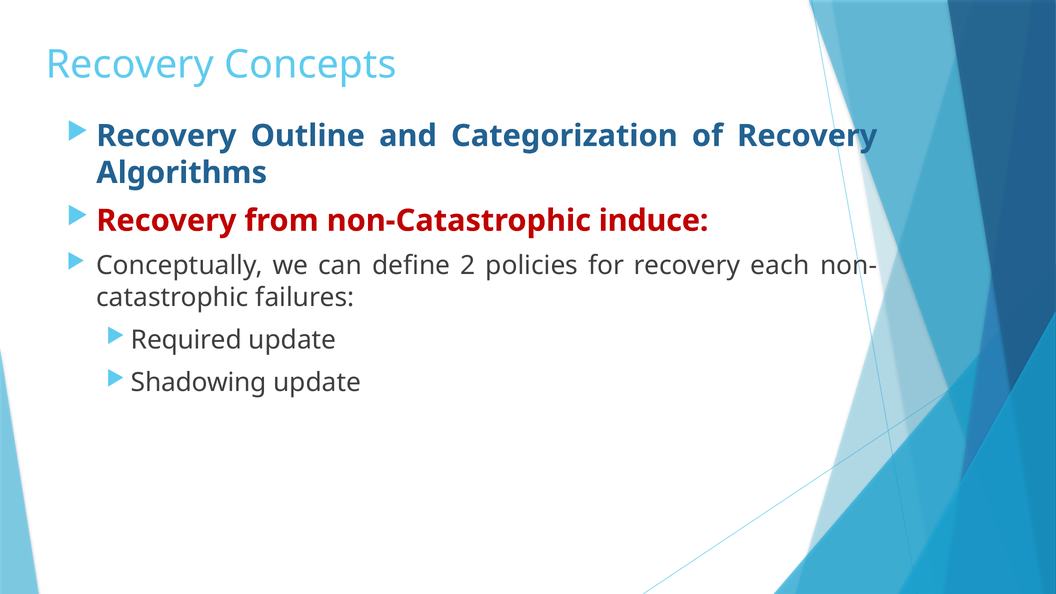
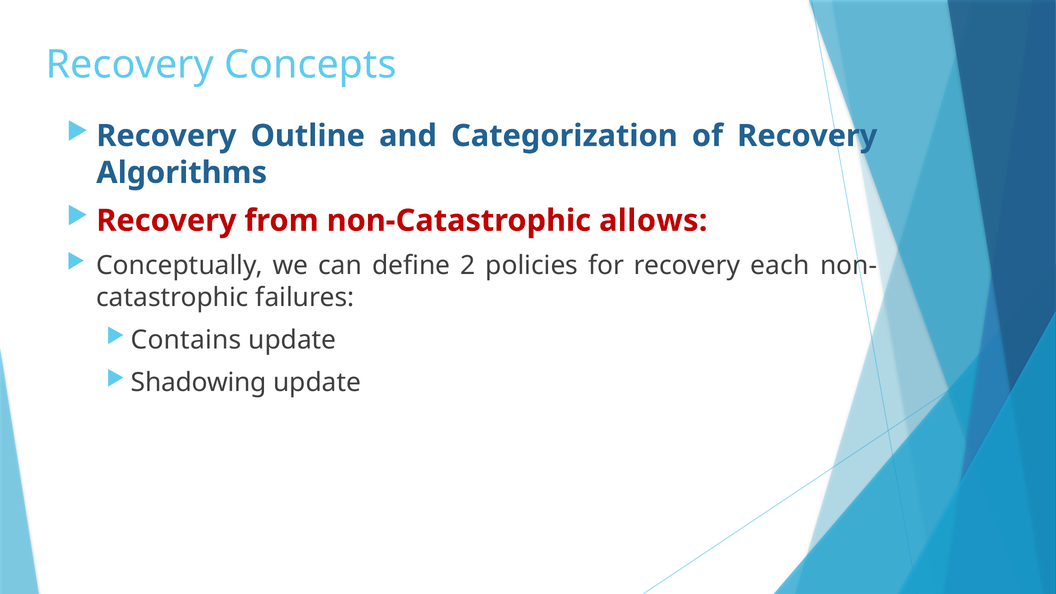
induce: induce -> allows (653, 221)
Required: Required -> Contains (186, 340)
